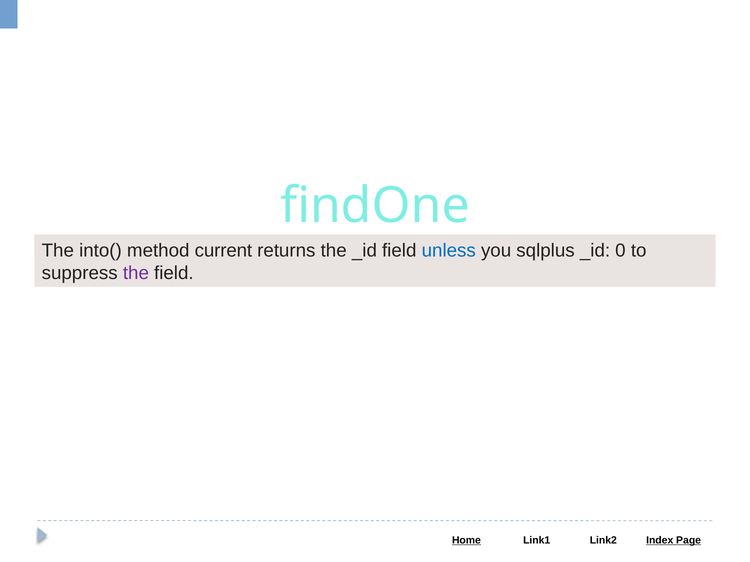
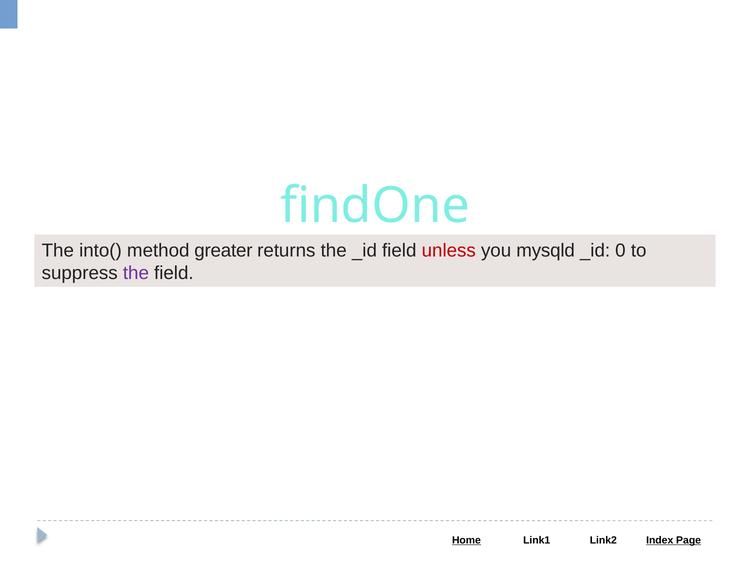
current: current -> greater (223, 251)
unless colour: blue -> red (449, 251)
sqlplus: sqlplus -> mysqld (546, 251)
